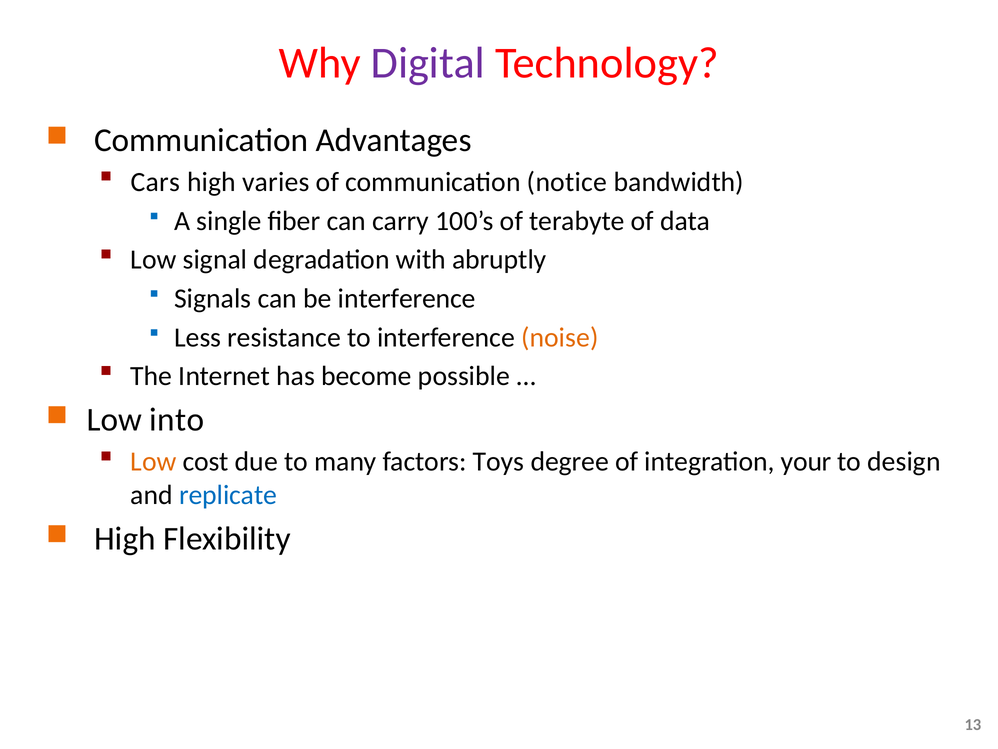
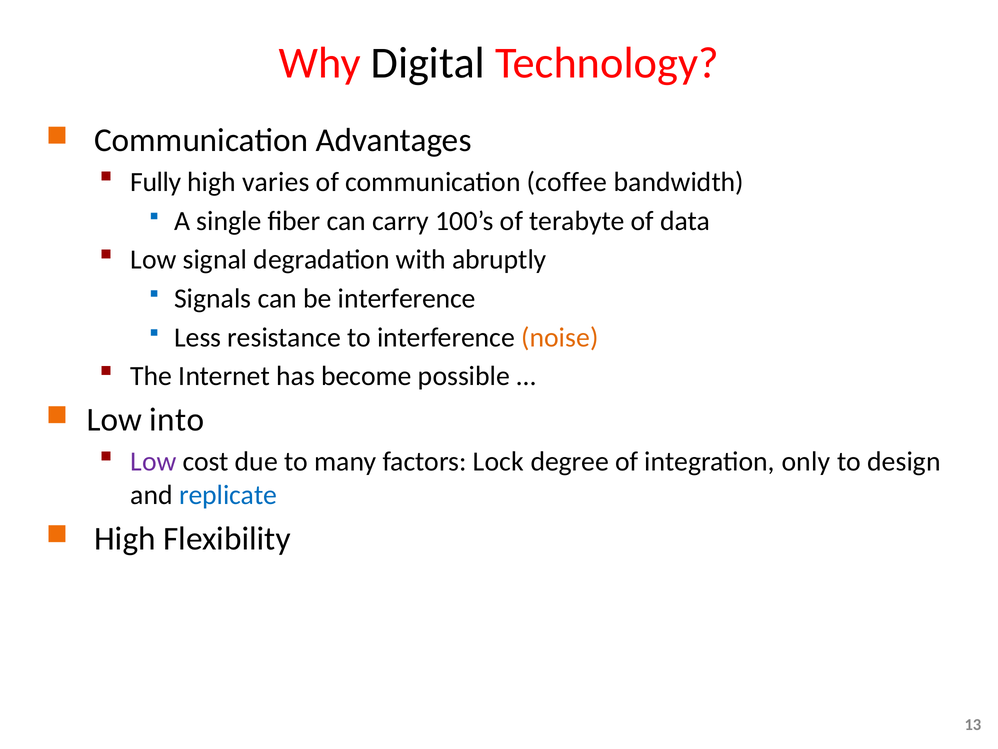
Digital colour: purple -> black (428, 63)
Cars: Cars -> Fully (156, 182)
notice: notice -> coffee (567, 182)
Low colour: orange -> purple (153, 461)
Toys: Toys -> Lock (498, 461)
your: your -> only (806, 461)
